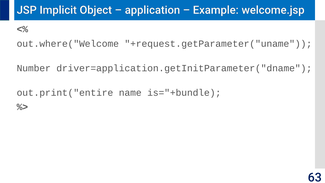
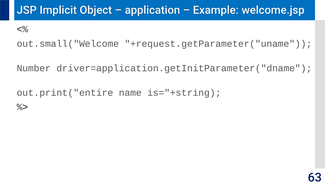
out.where("Welcome: out.where("Welcome -> out.small("Welcome (68, 44)
is="+bundle: is="+bundle -> is="+string (184, 93)
